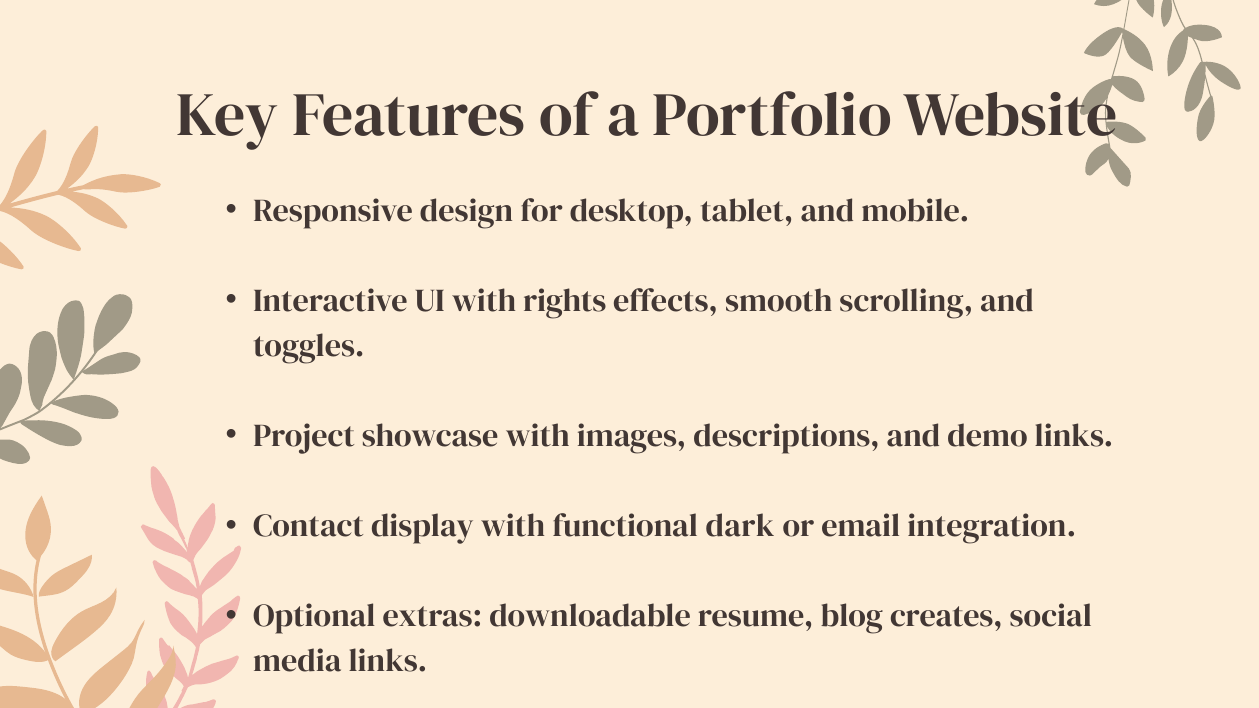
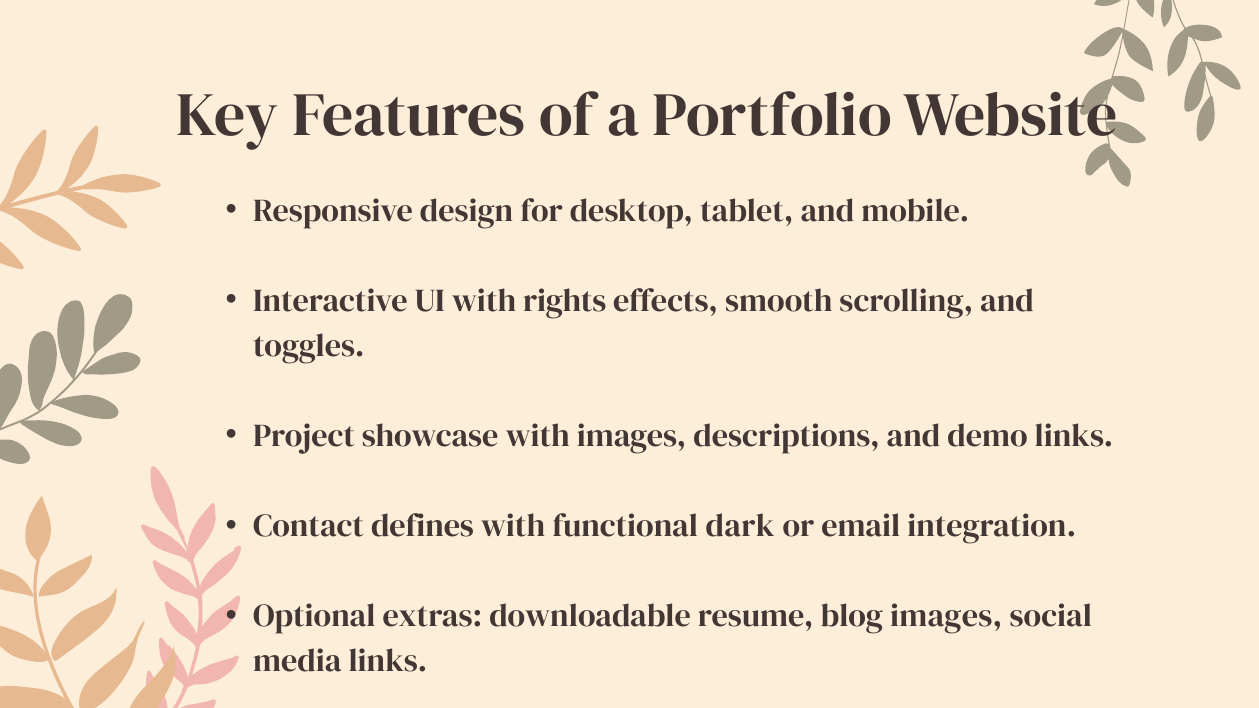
display: display -> defines (423, 526)
blog creates: creates -> images (946, 616)
